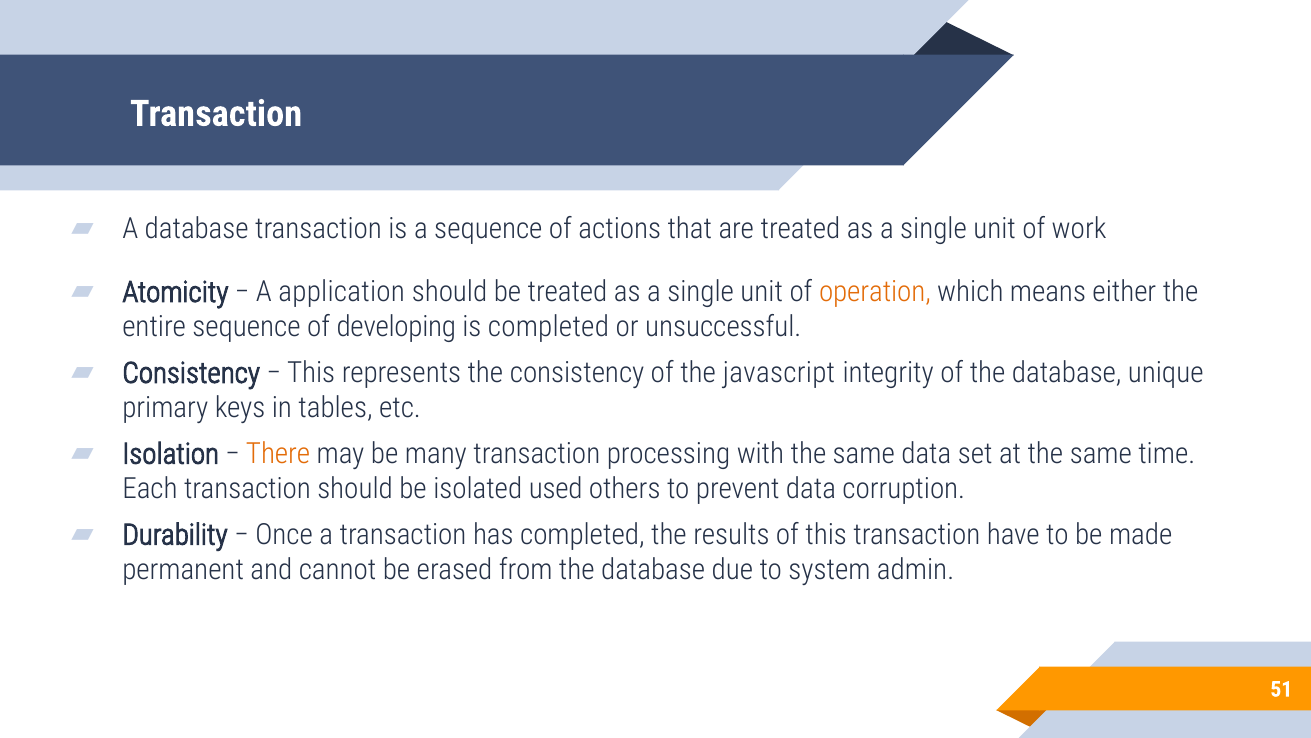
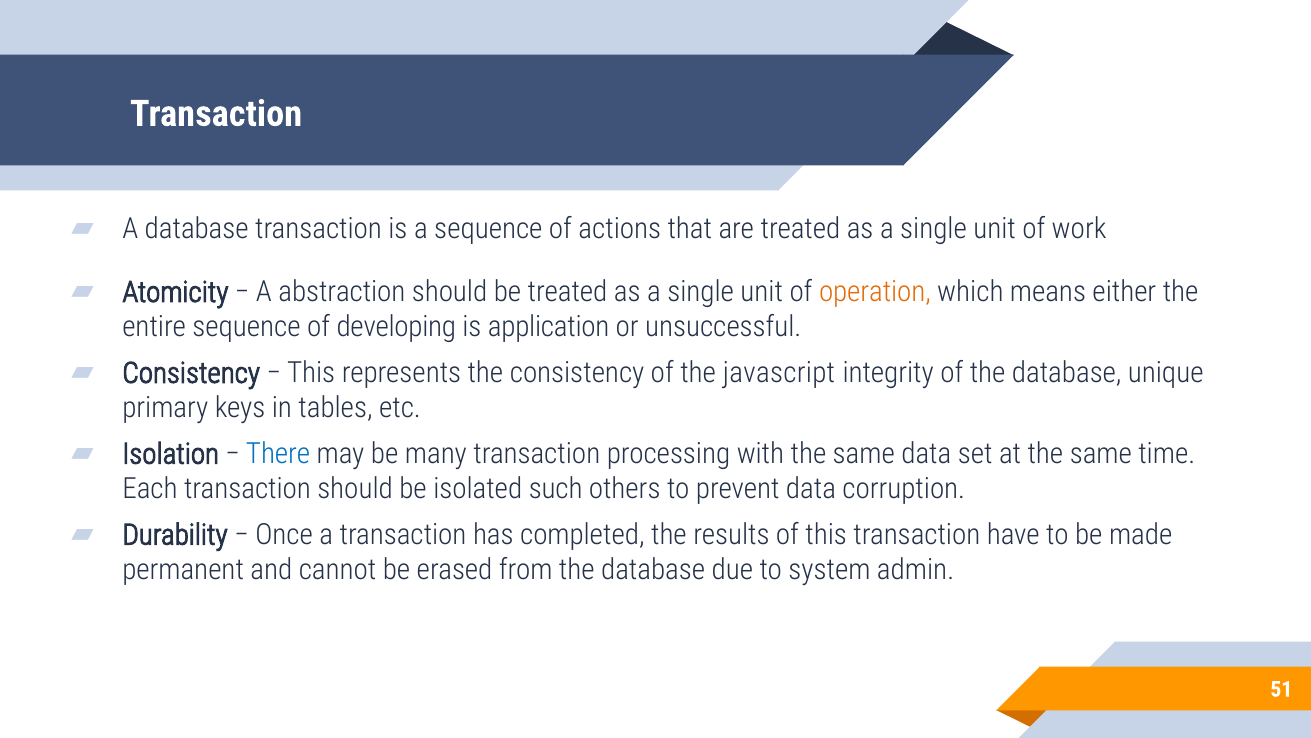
application: application -> abstraction (342, 292)
is completed: completed -> application (549, 327)
There colour: orange -> blue (278, 454)
used: used -> such (556, 489)
